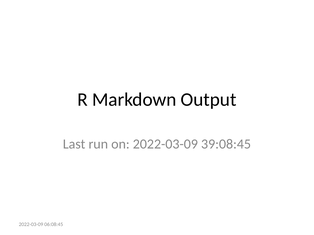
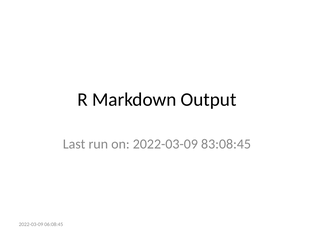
39:08:45: 39:08:45 -> 83:08:45 (226, 144)
